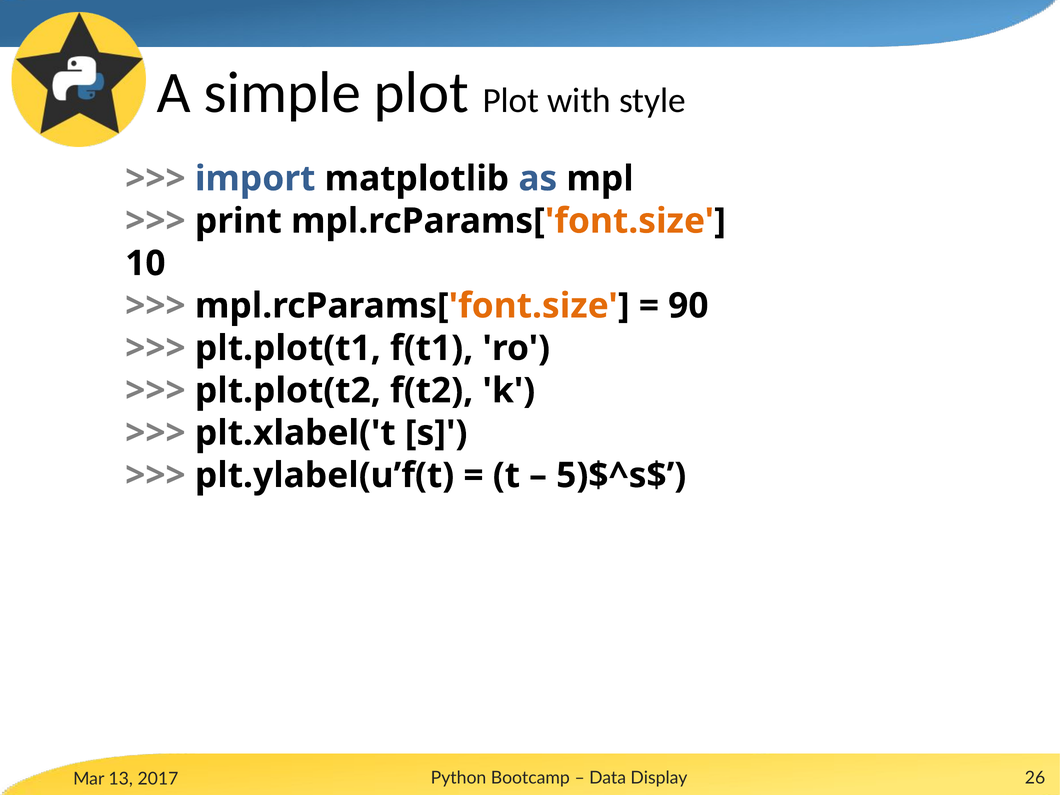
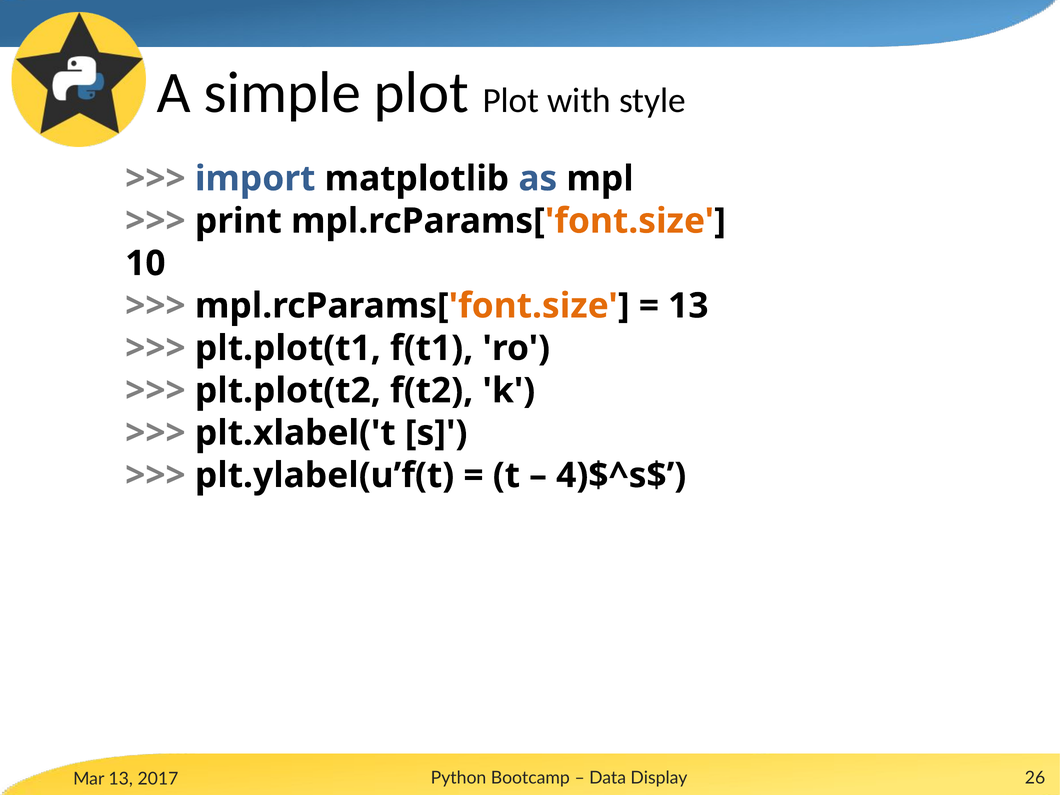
90: 90 -> 13 (688, 306)
5)$^s$: 5)$^s$ -> 4)$^s$ (621, 475)
